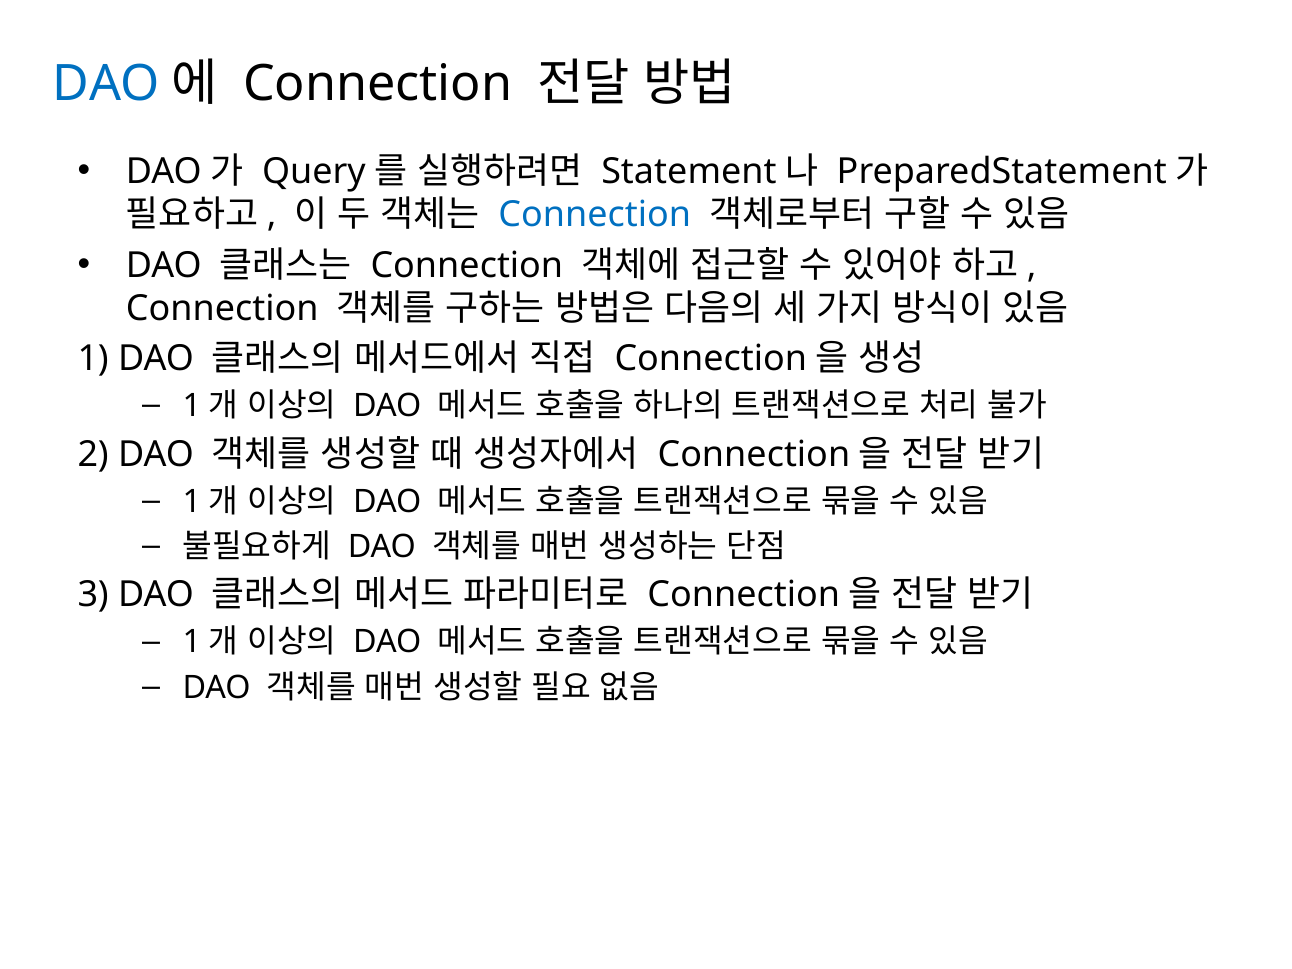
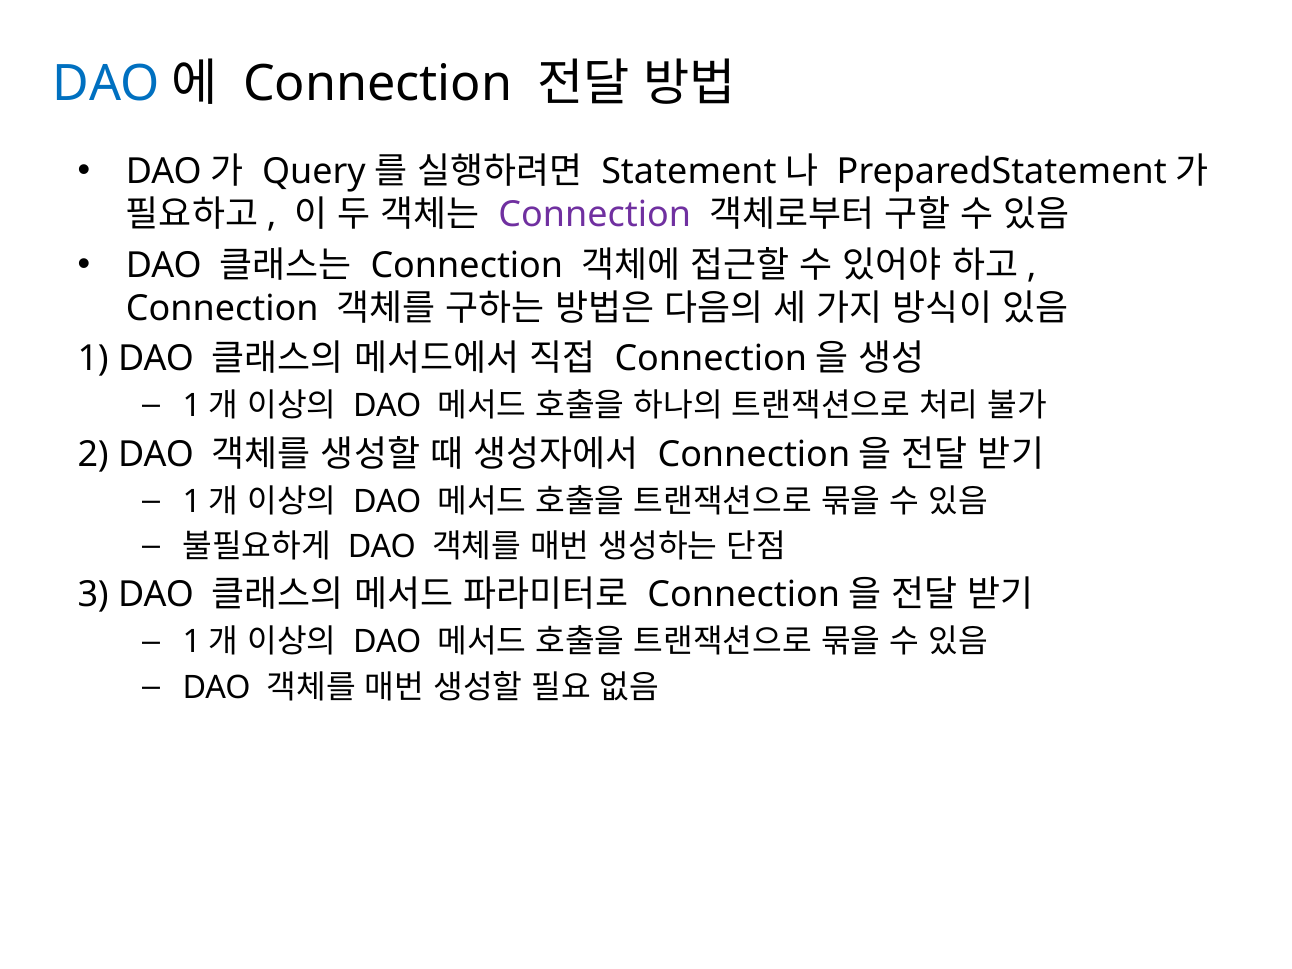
Connection colour: blue -> purple (595, 215)
